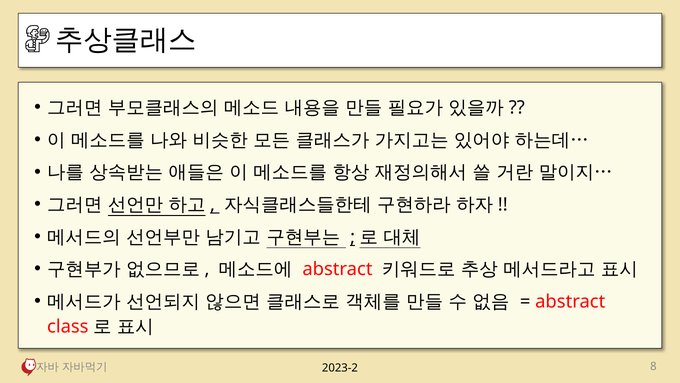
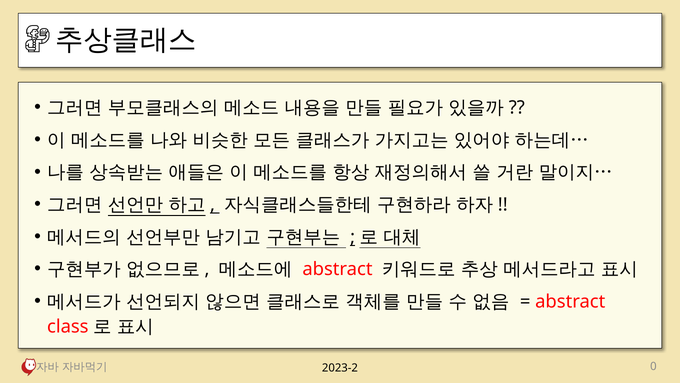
8: 8 -> 0 (653, 366)
